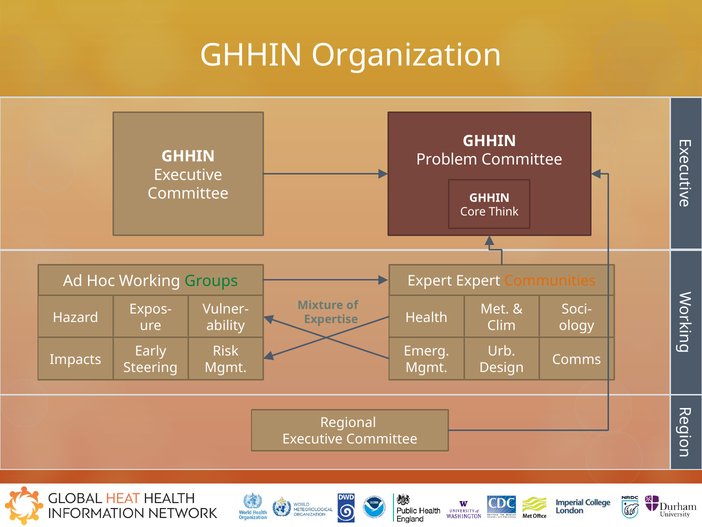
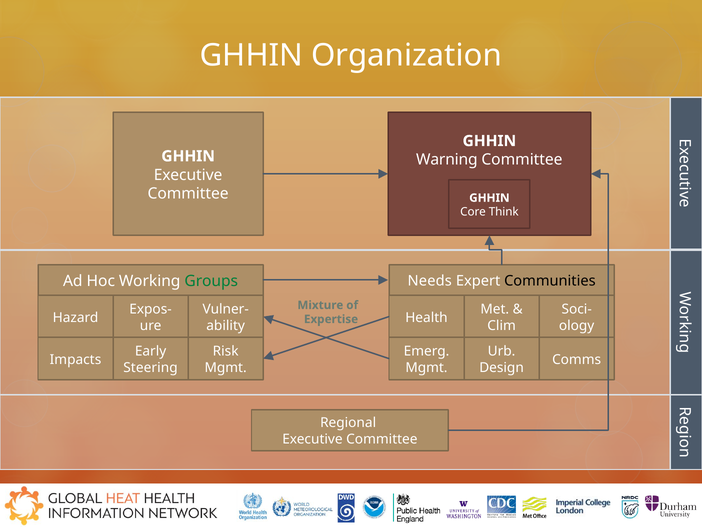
Problem: Problem -> Warning (447, 160)
Expert: Expert -> Needs (430, 281)
Communities colour: orange -> black (550, 281)
